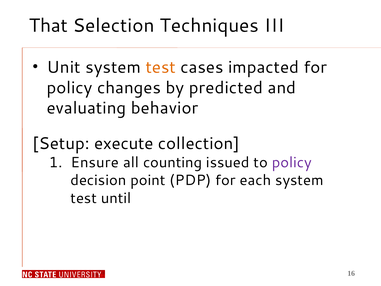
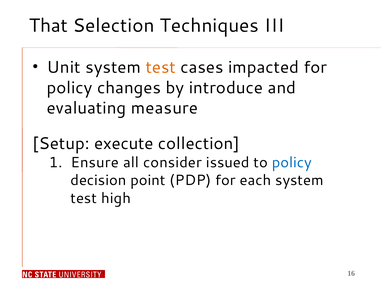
predicted: predicted -> introduce (226, 88)
behavior: behavior -> measure (164, 108)
counting: counting -> consider (172, 162)
policy colour: purple -> blue (292, 162)
until: until -> high (116, 198)
